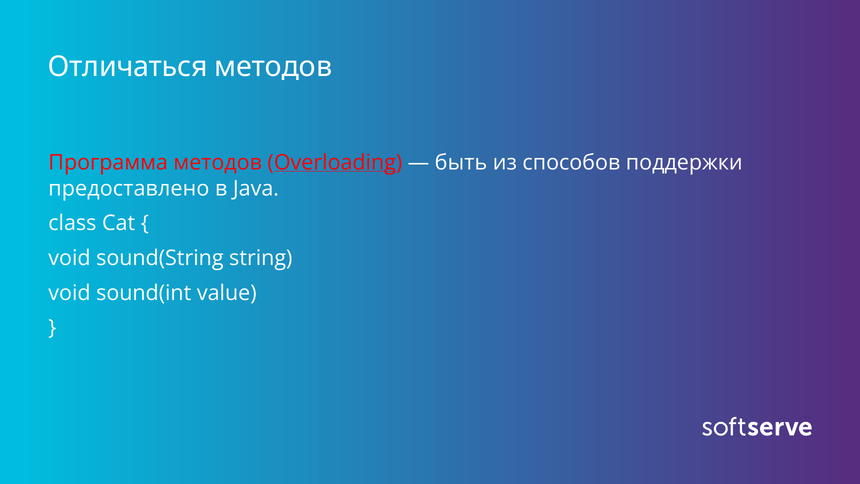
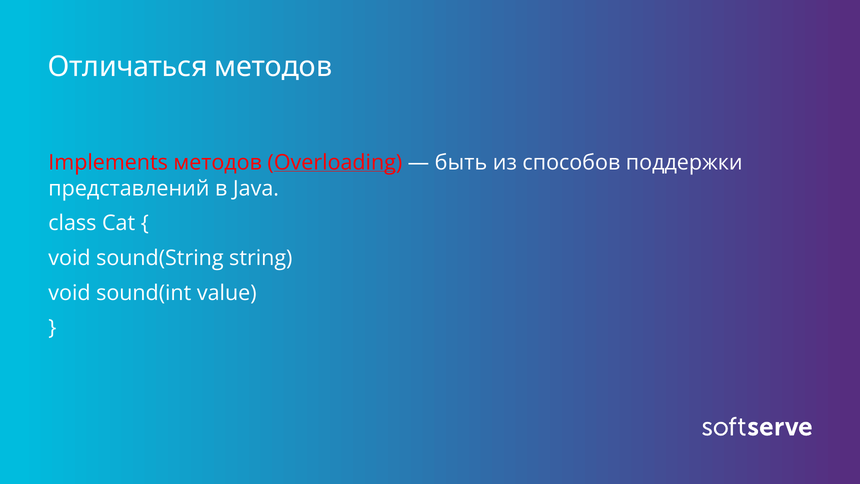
Программа: Программа -> Implements (108, 163)
предоставлено: предоставлено -> представлений (129, 189)
